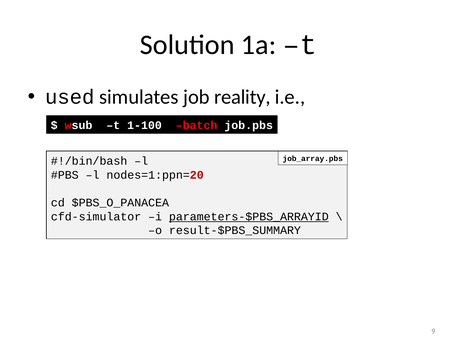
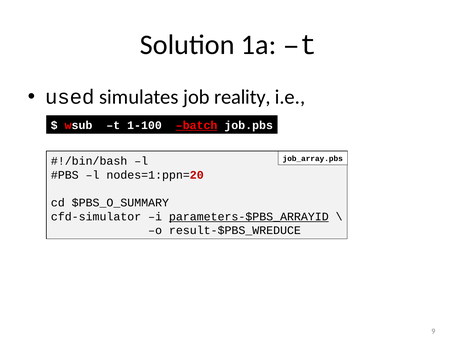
batch underline: none -> present (197, 125)
$PBS_O_PANACEA: $PBS_O_PANACEA -> $PBS_O_SUMMARY (120, 203)
result-$PBS_SUMMARY: result-$PBS_SUMMARY -> result-$PBS_WREDUCE (235, 231)
